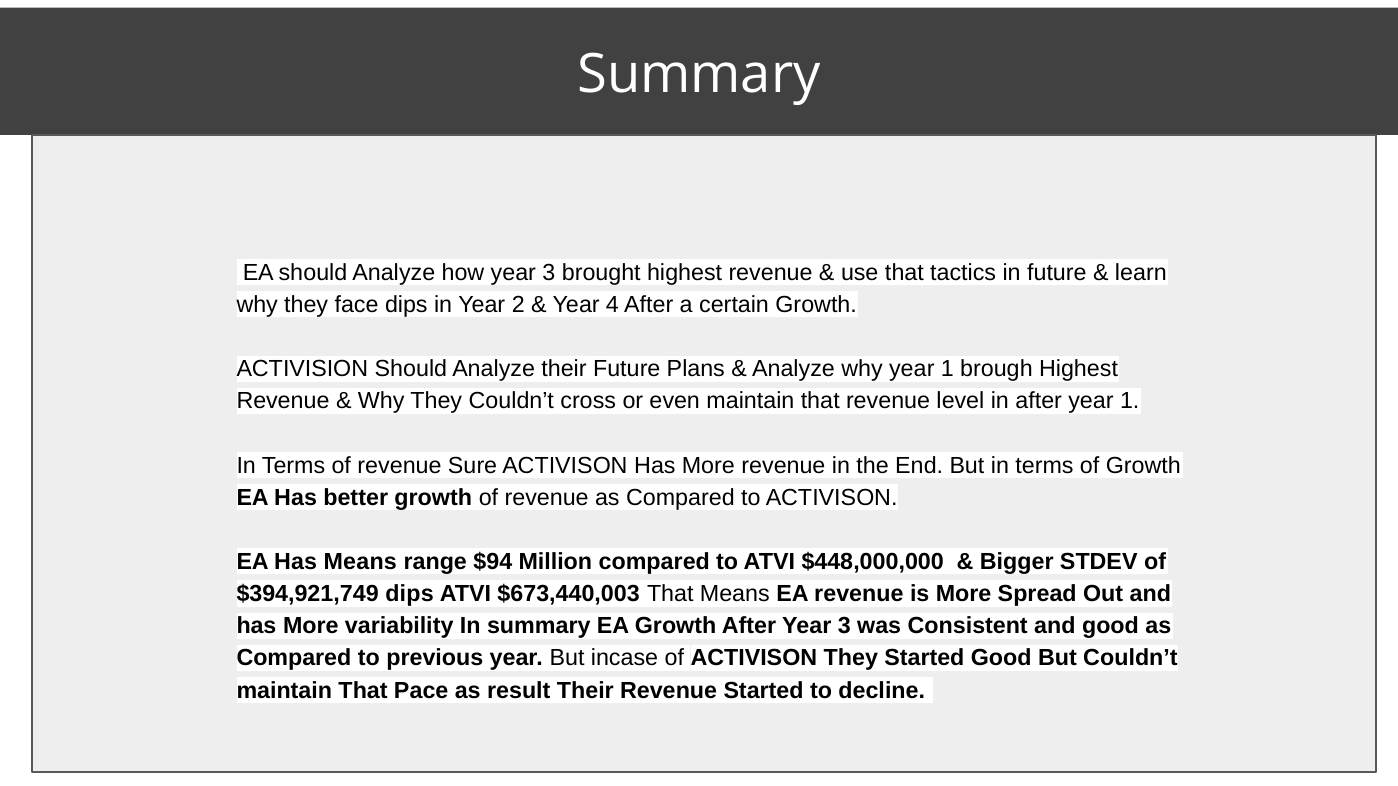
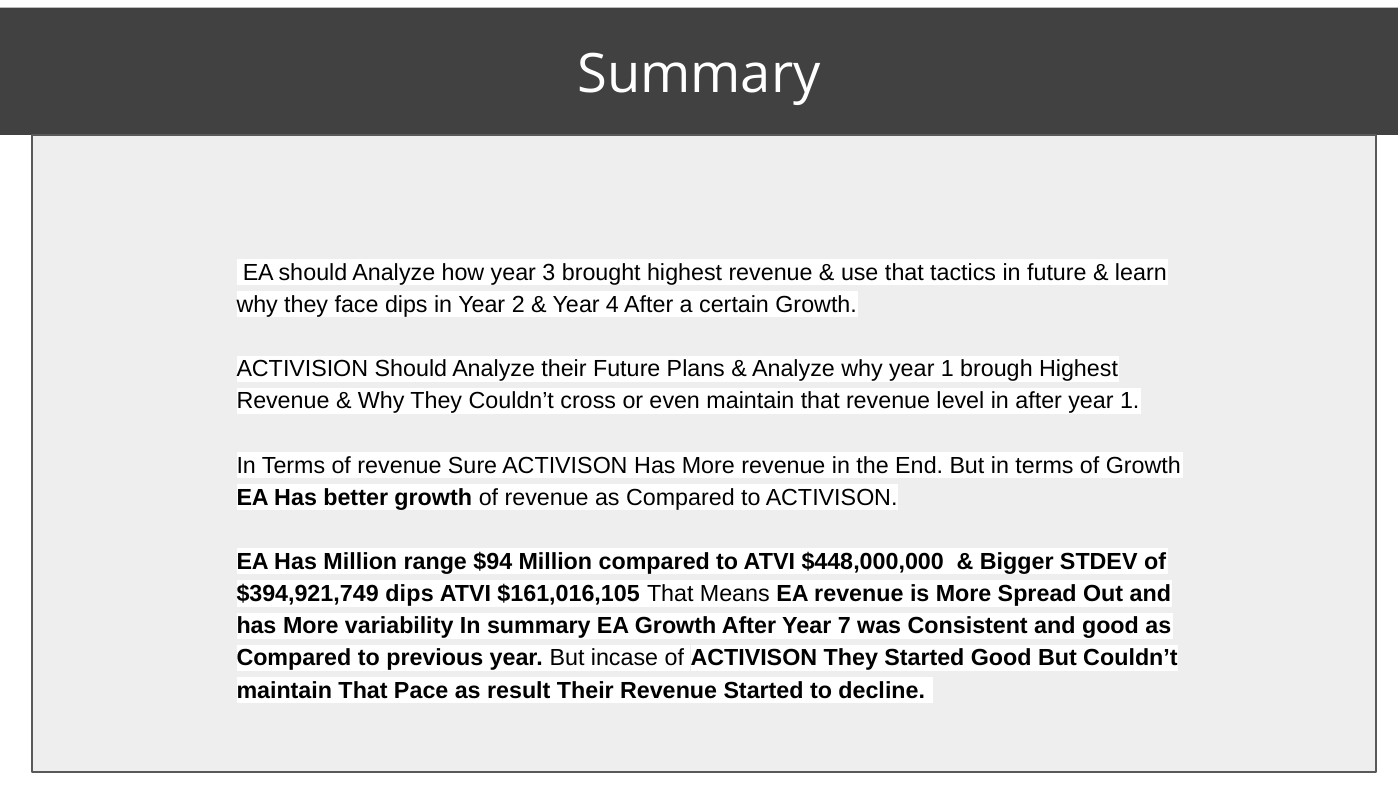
Has Means: Means -> Million (360, 562)
$673,440,003: $673,440,003 -> $161,016,105 (569, 594)
After Year 3: 3 -> 7 (844, 626)
